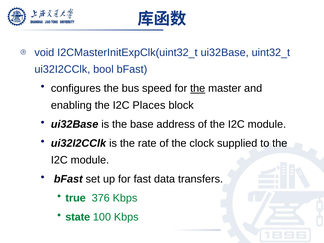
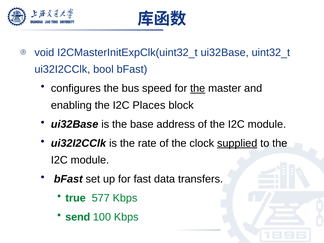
supplied underline: none -> present (237, 143)
376: 376 -> 577 (101, 198)
state: state -> send (78, 217)
